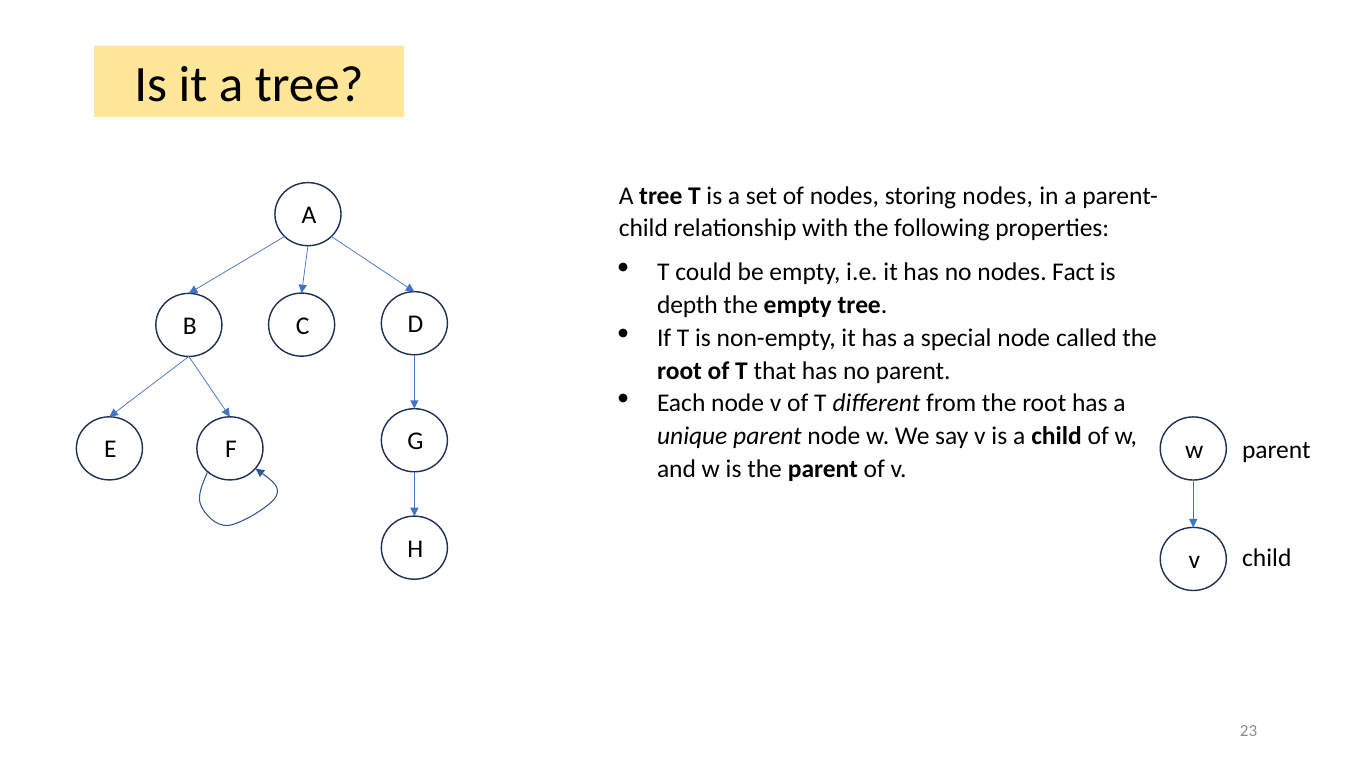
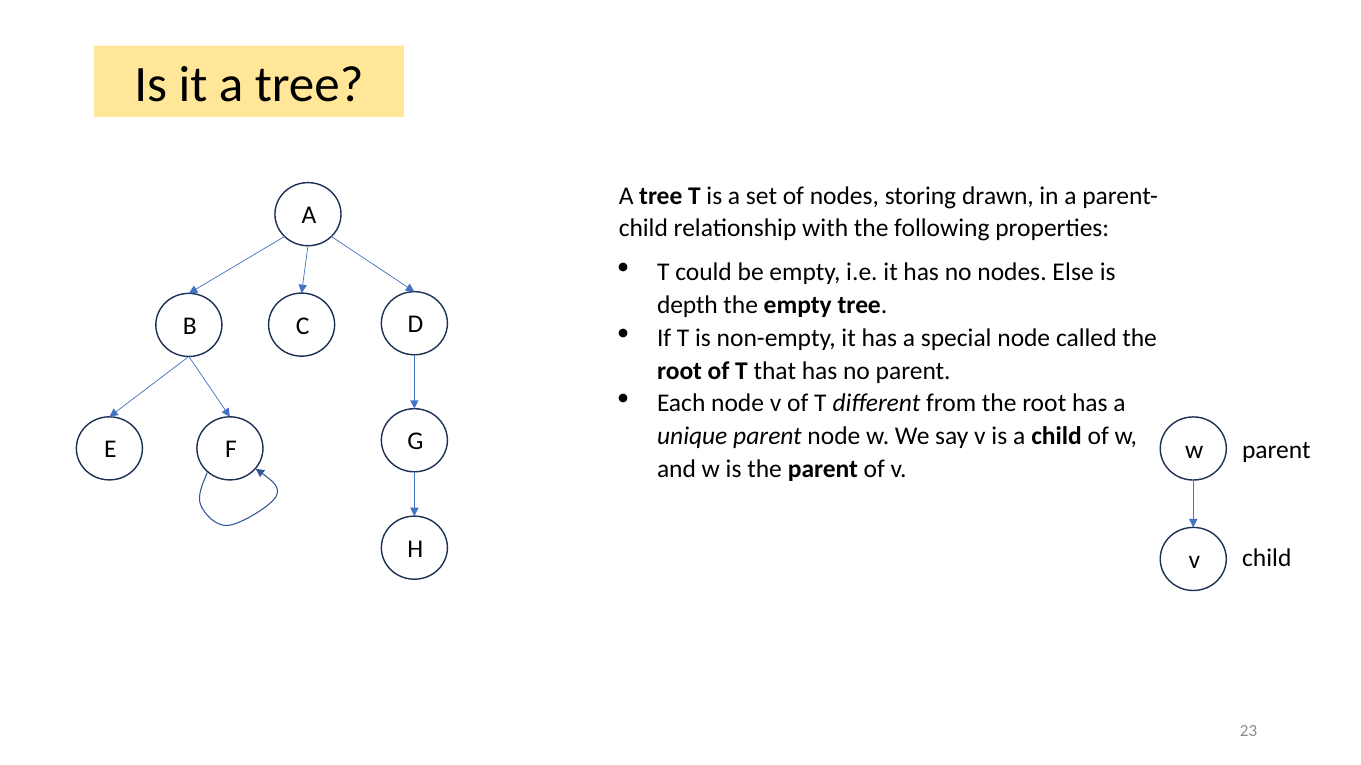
storing nodes: nodes -> drawn (998, 196)
Fact: Fact -> Else (1073, 273)
